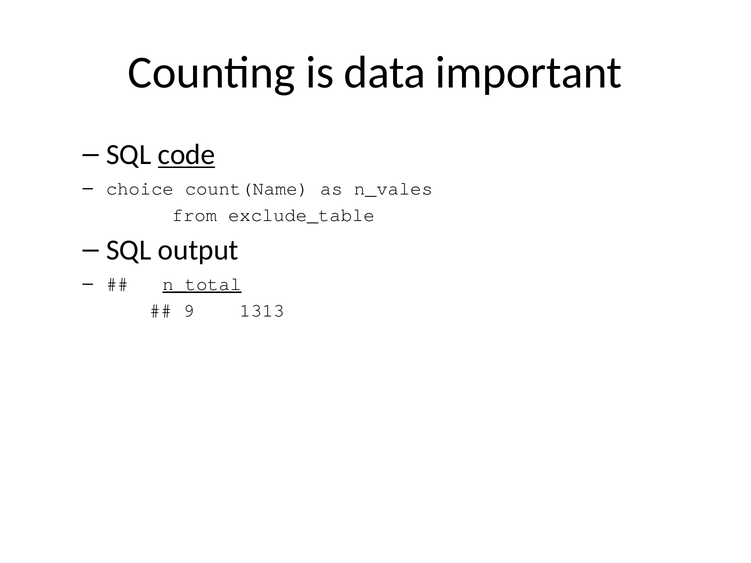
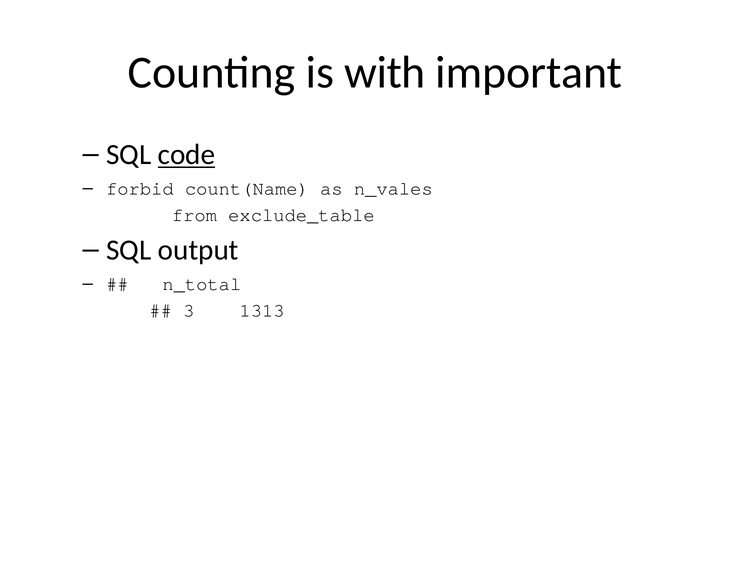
data: data -> with (385, 73)
choice: choice -> forbid (140, 189)
n_total underline: present -> none (202, 284)
9: 9 -> 3 (189, 311)
